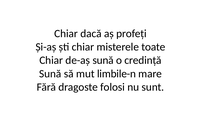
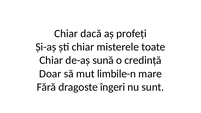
Sună: Sună -> Doar (50, 74)
folosi: folosi -> îngeri (113, 87)
